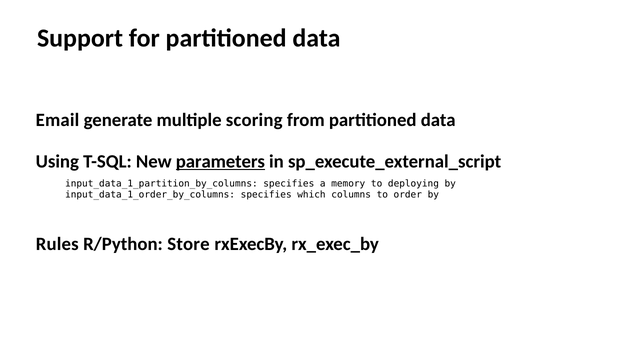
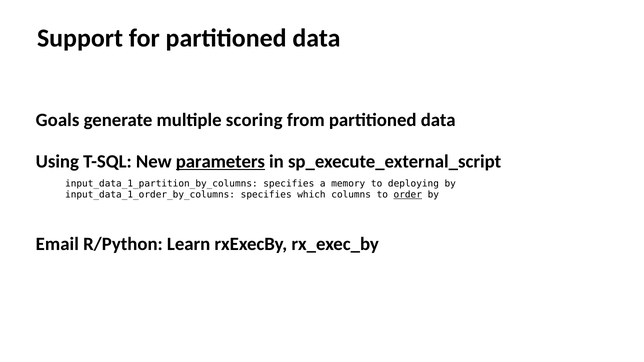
Email: Email -> Goals (58, 120)
order underline: none -> present (408, 195)
Rules: Rules -> Email (57, 244)
Store: Store -> Learn (189, 244)
